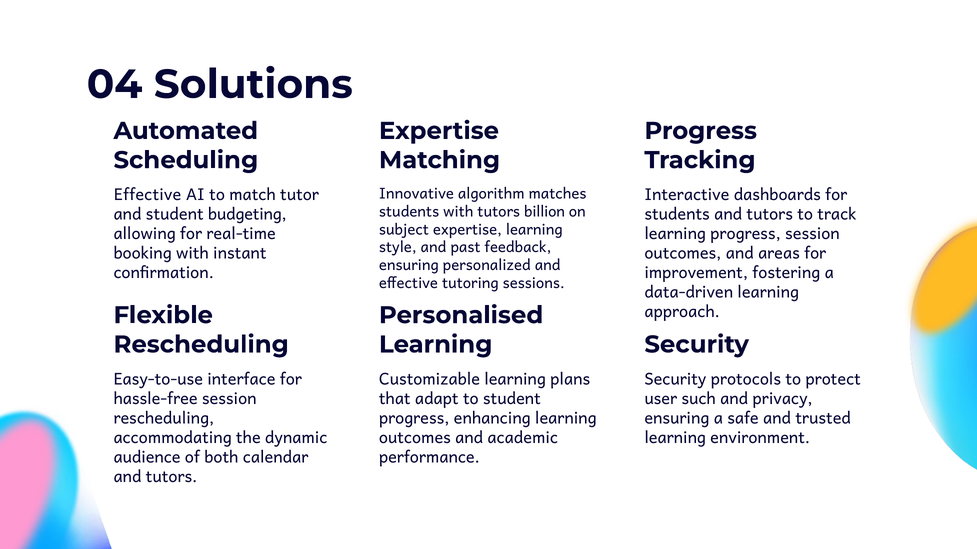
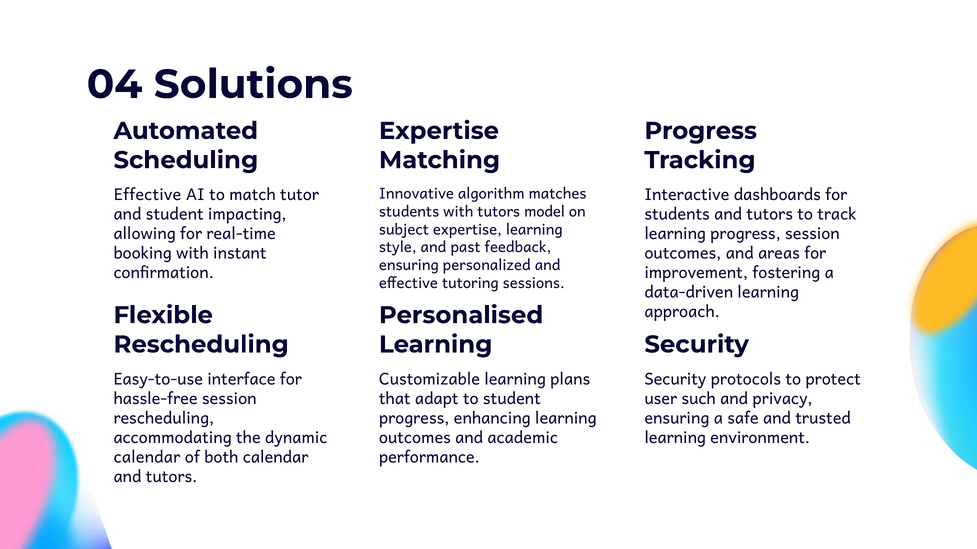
billion: billion -> model (545, 212)
budgeting: budgeting -> impacting (247, 214)
audience: audience -> calendar (147, 458)
